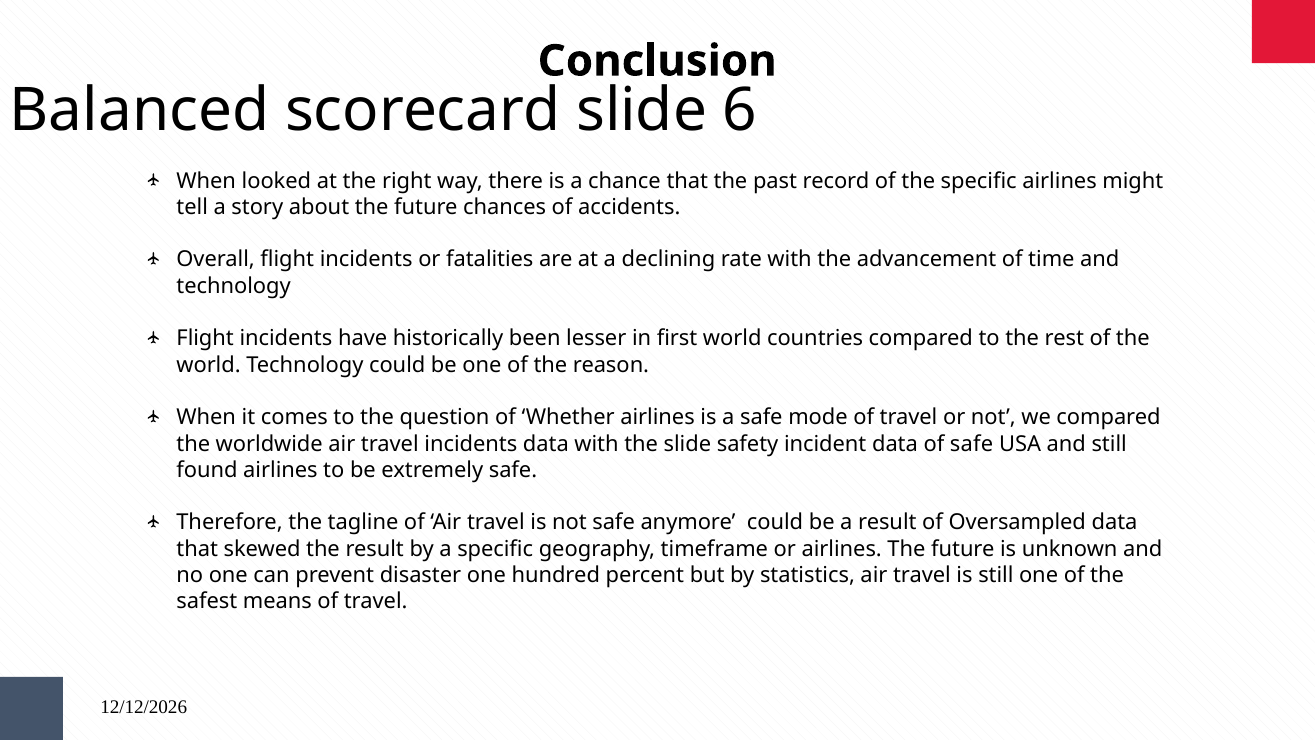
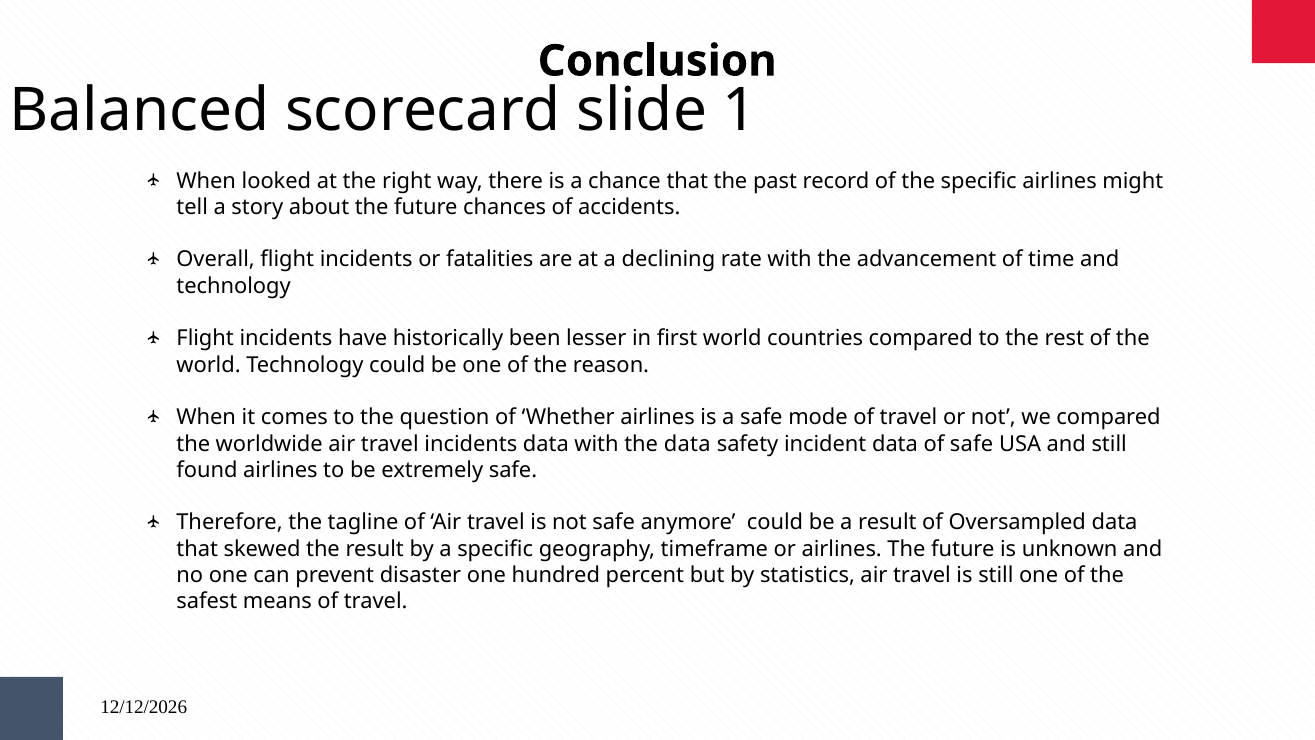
6: 6 -> 1 (740, 110)
the slide: slide -> data (687, 444)
